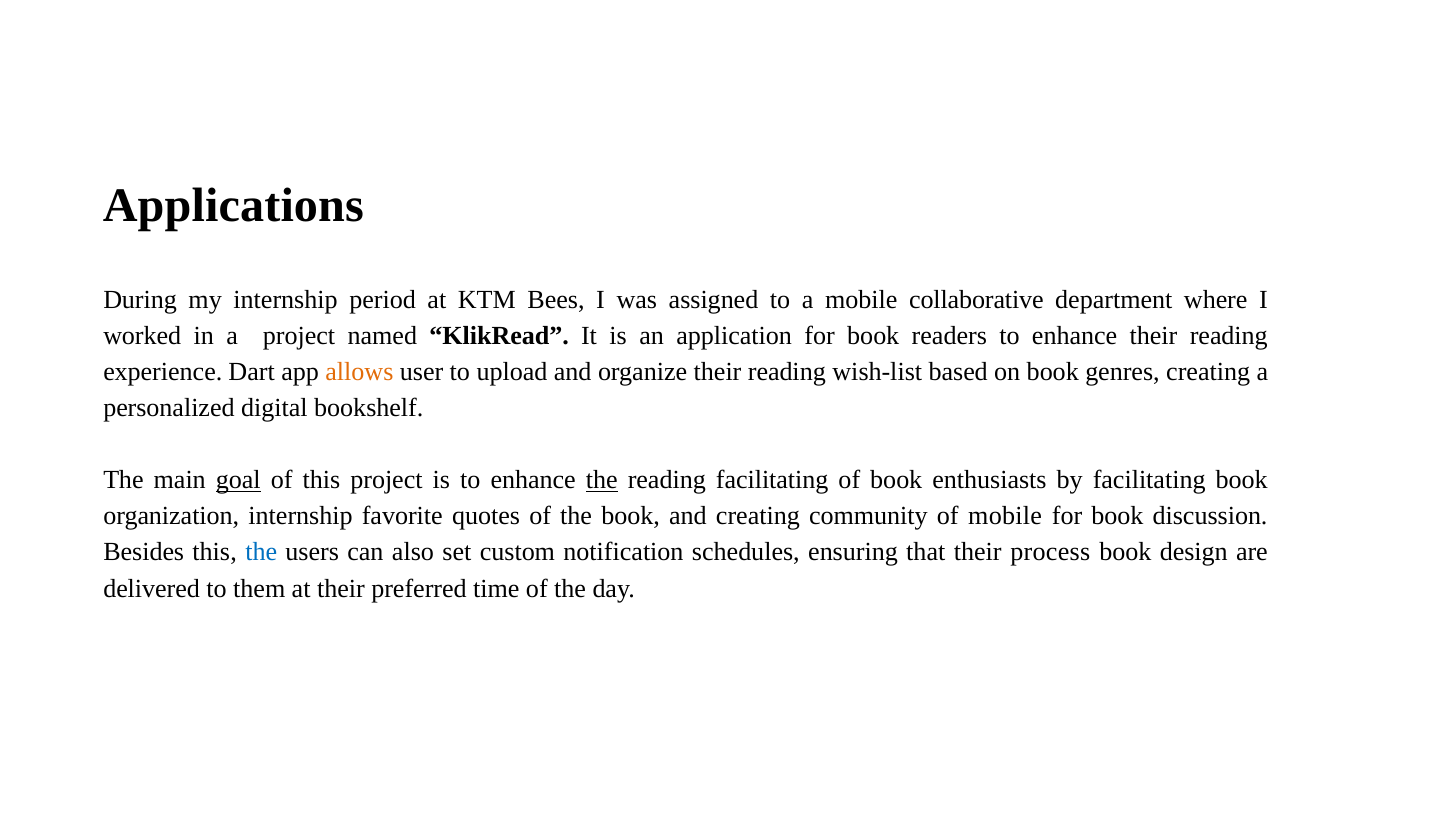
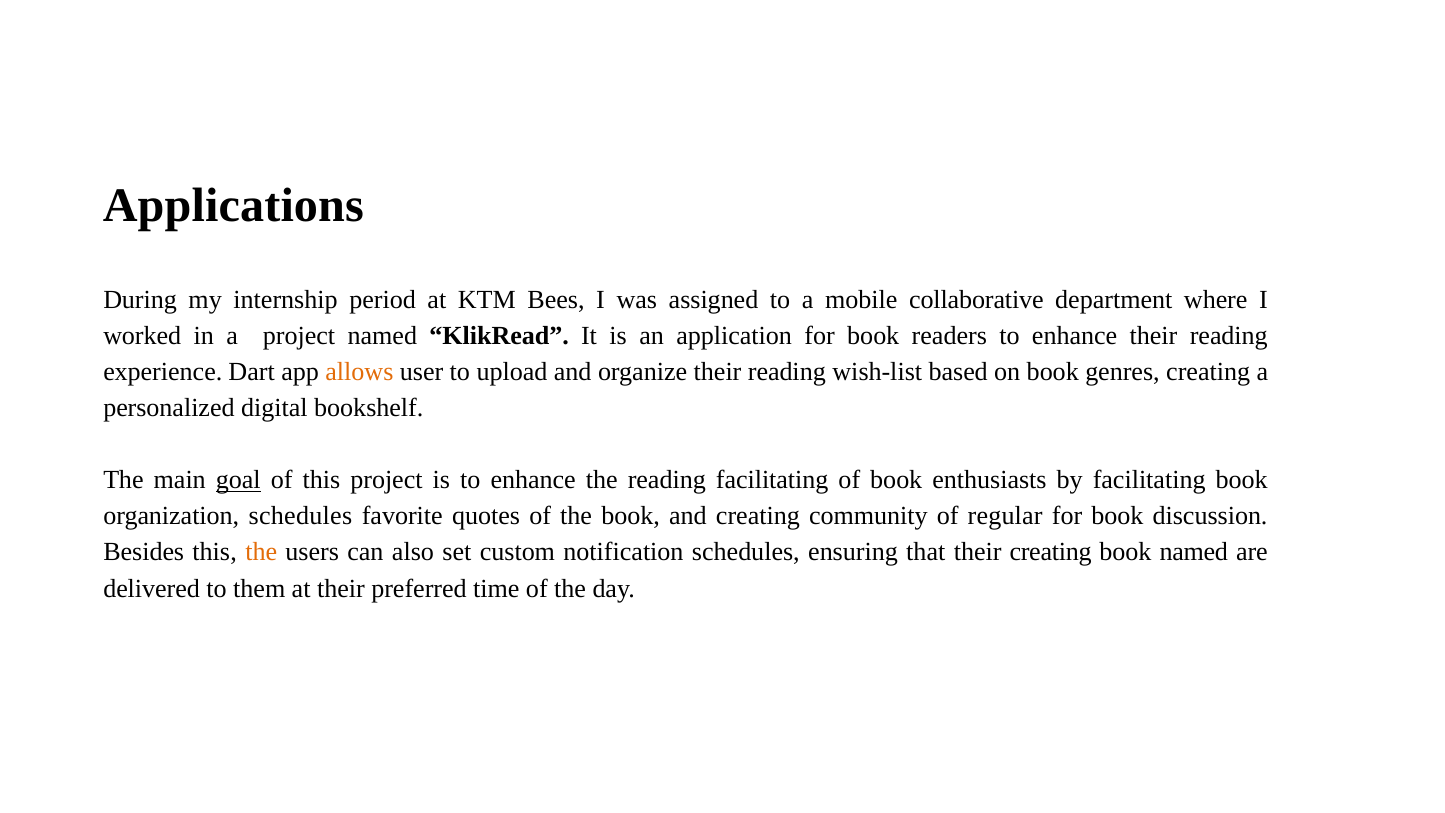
the underline: present -> none (602, 480)
organization internship: internship -> schedules (300, 516)
of mobile: mobile -> regular (1005, 516)
the colour: blue -> orange (261, 552)
their process: process -> creating (1051, 552)
book design: design -> named (1194, 552)
